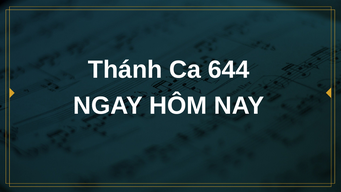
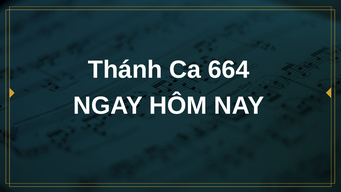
644: 644 -> 664 (229, 70)
